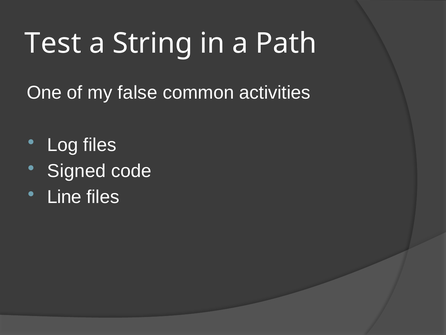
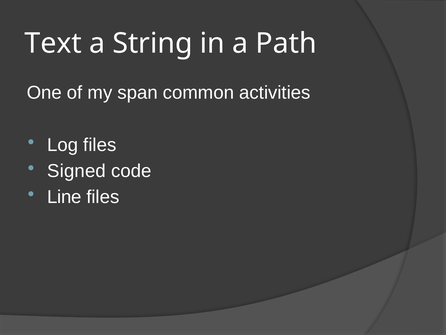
Test: Test -> Text (53, 43)
false: false -> span (138, 93)
